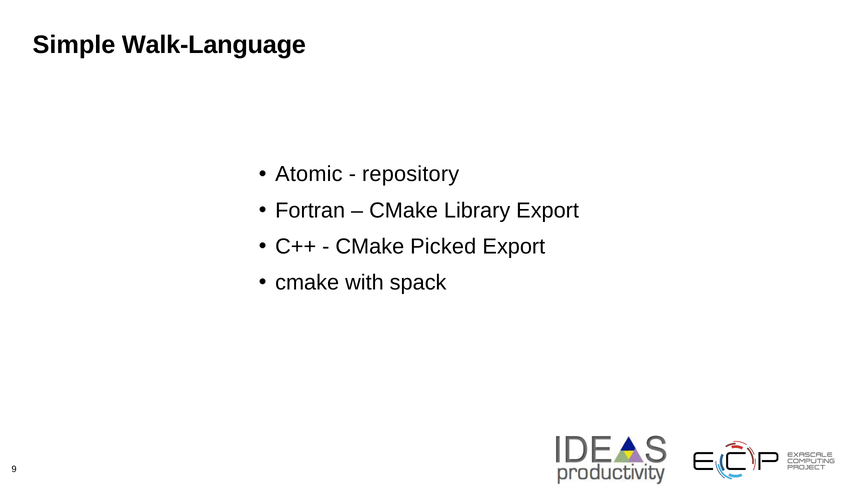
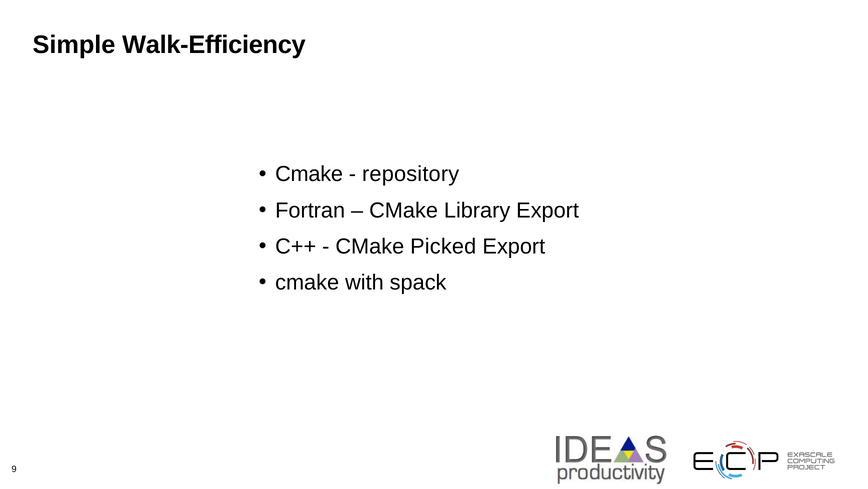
Walk-Language: Walk-Language -> Walk-Efficiency (214, 45)
Atomic: Atomic -> Cmake (309, 174)
